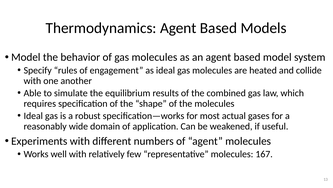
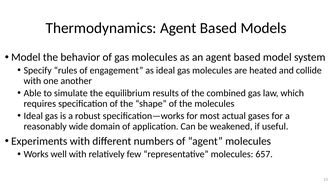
167: 167 -> 657 (264, 154)
